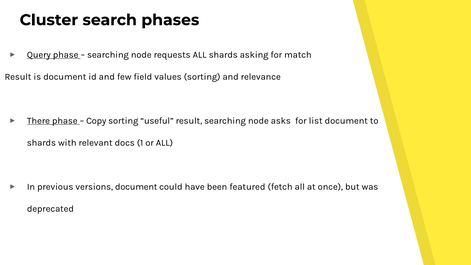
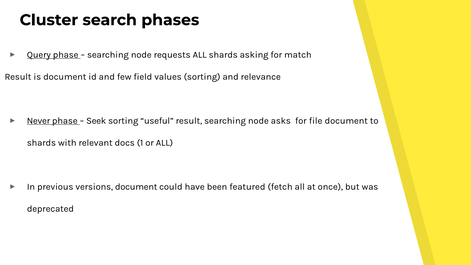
There: There -> Never (38, 121)
Copy: Copy -> Seek (96, 121)
list: list -> file (316, 121)
